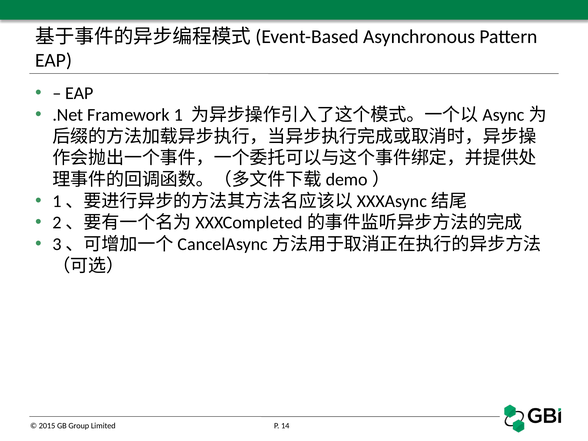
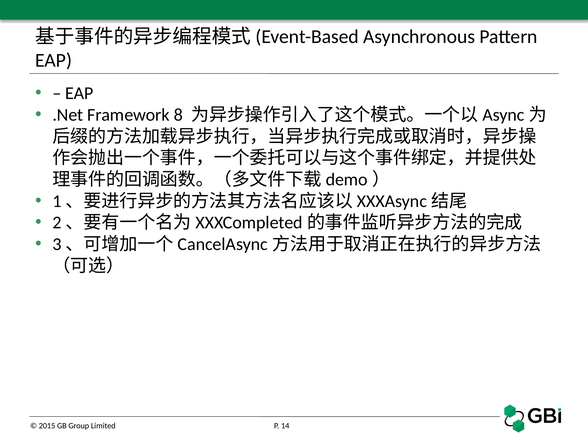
1: 1 -> 8 (178, 115)
